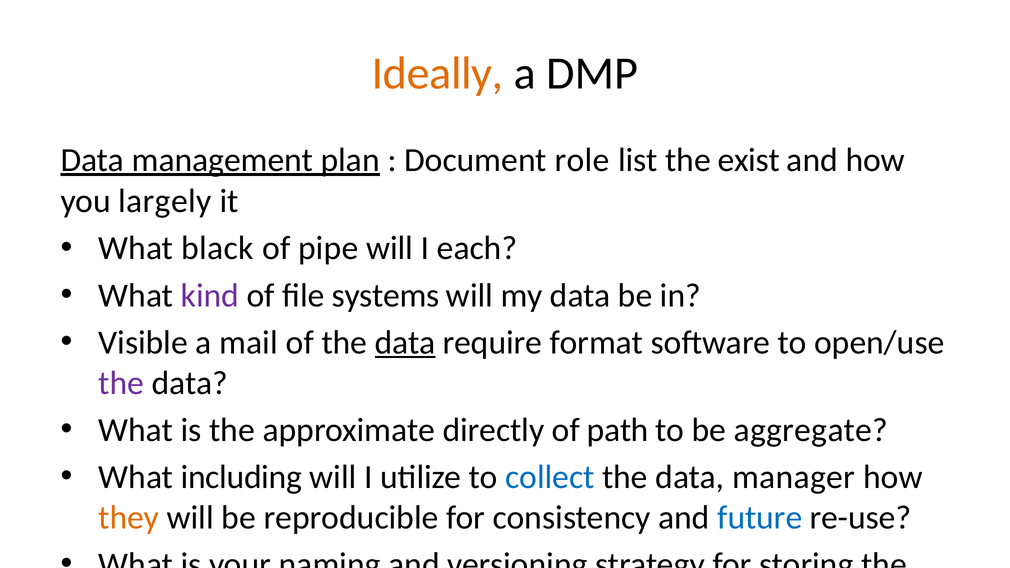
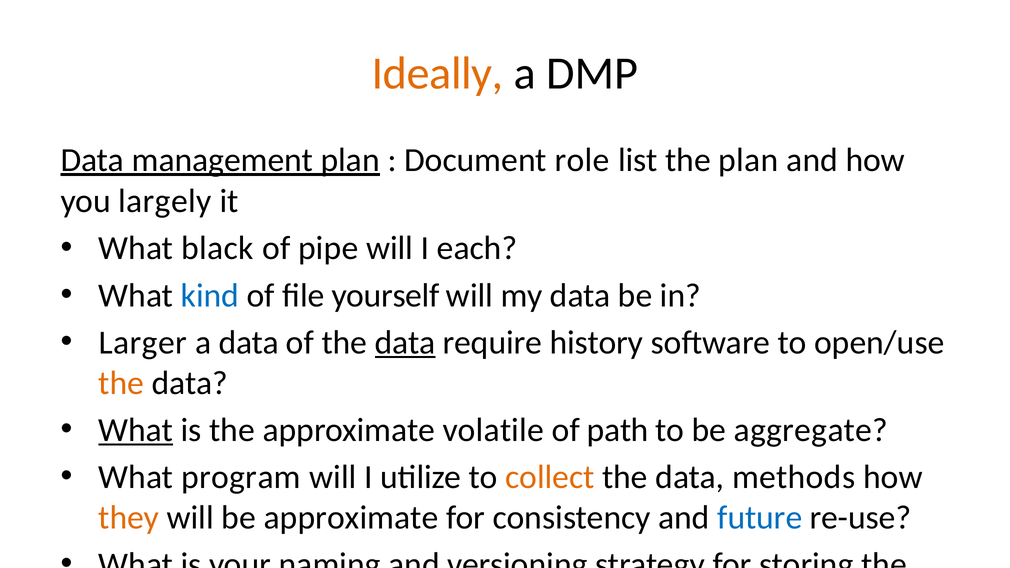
the exist: exist -> plan (748, 160)
kind colour: purple -> blue (210, 296)
systems: systems -> yourself (385, 296)
Visible: Visible -> Larger (143, 343)
a mail: mail -> data (249, 343)
format: format -> history (596, 343)
the colour: purple -> orange (121, 383)
What underline: none -> present (136, 430)
directly: directly -> volatile (493, 430)
including: including -> program (241, 477)
collect colour: blue -> orange (550, 477)
manager: manager -> methods (794, 477)
be reproducible: reproducible -> approximate (351, 518)
